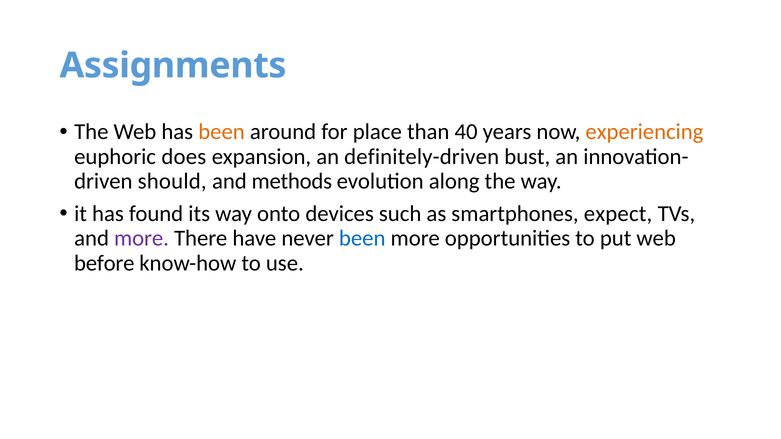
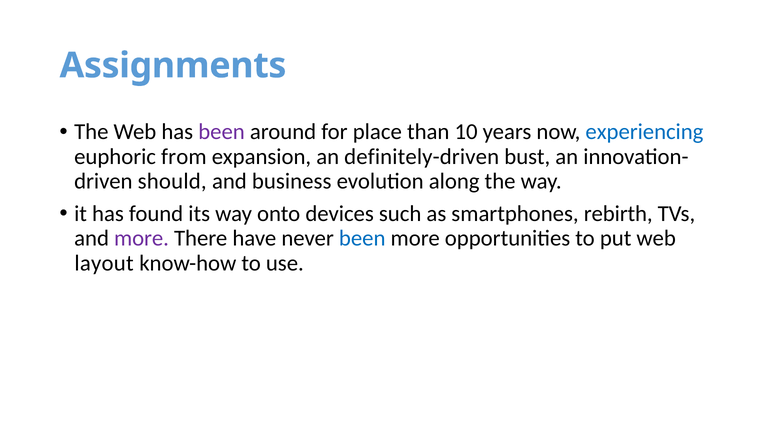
been colour: orange -> purple (222, 132)
40: 40 -> 10 (466, 132)
experiencing colour: orange -> blue (644, 132)
does: does -> from (184, 157)
methods: methods -> business (292, 181)
expect: expect -> rebirth (618, 214)
before: before -> layout (104, 263)
